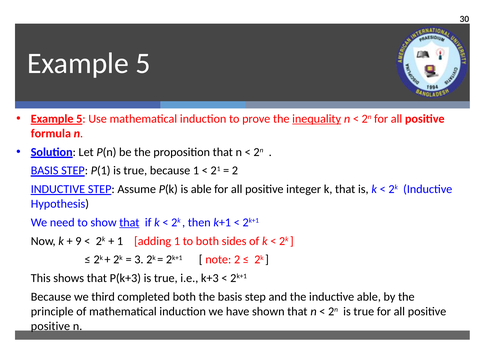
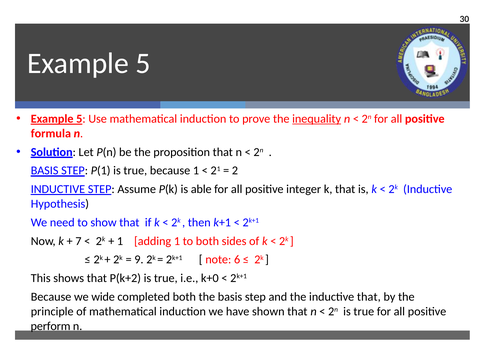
that underline: present -> none (129, 222)
9: 9 -> 7 (78, 241)
3: 3 -> 9 (139, 259)
note 2: 2 -> 6 (237, 259)
P(k+3: P(k+3 -> P(k+2 (125, 278)
k+3: k+3 -> k+0 (210, 278)
third: third -> wide (103, 297)
inductive able: able -> that (369, 297)
positive: positive -> perform (51, 326)
